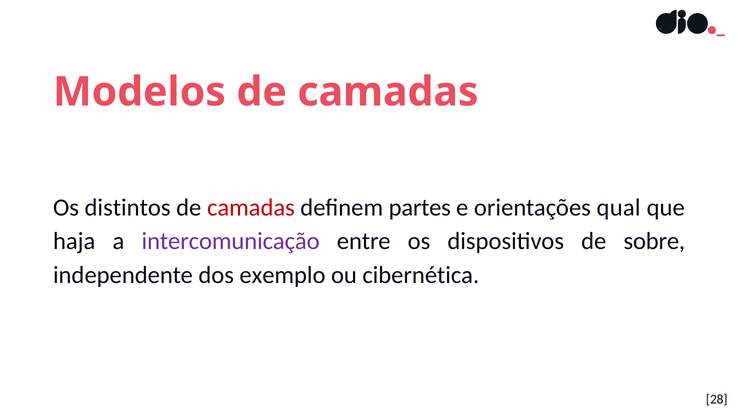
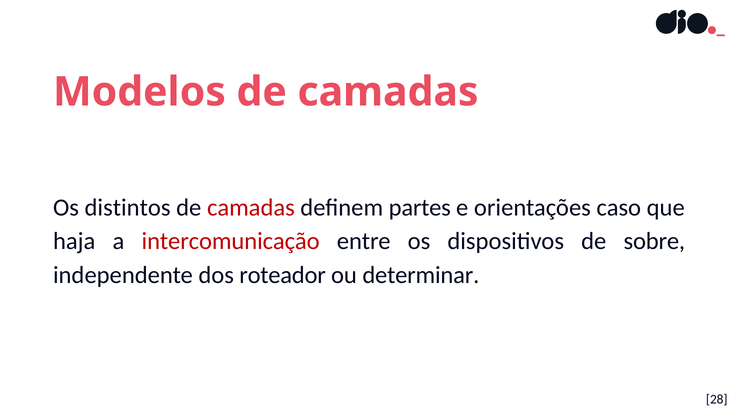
qual: qual -> caso (619, 208)
intercomunicação colour: purple -> red (231, 241)
exemplo: exemplo -> roteador (283, 275)
cibernética: cibernética -> determinar (421, 275)
